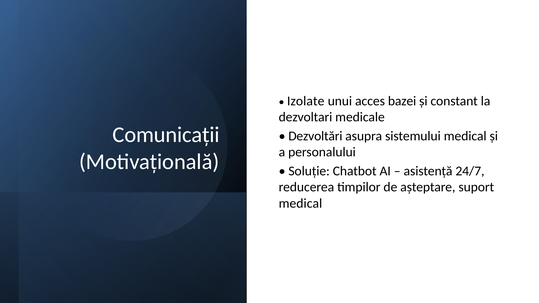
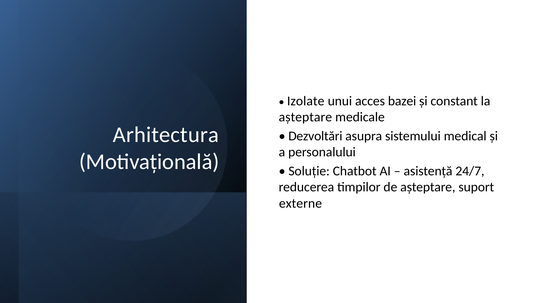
dezvoltari: dezvoltari -> așteptare (305, 117)
Comunicații: Comunicații -> Arhitectura (166, 135)
medical: medical -> externe (300, 203)
